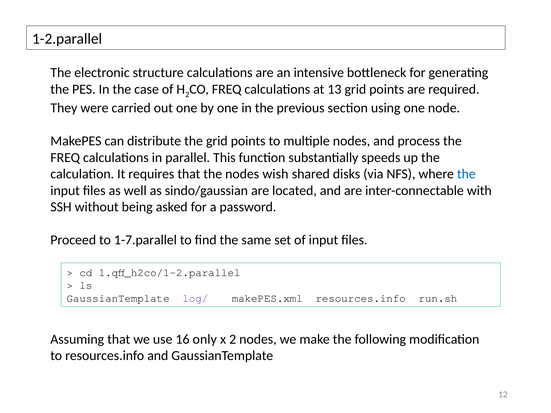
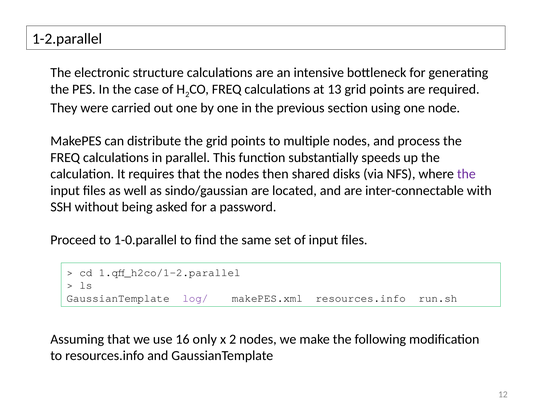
wish: wish -> then (275, 174)
the colour: blue -> purple (466, 174)
1-7.parallel: 1-7.parallel -> 1-0.parallel (145, 240)
